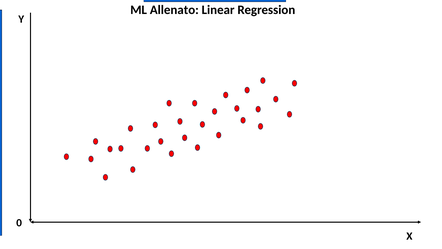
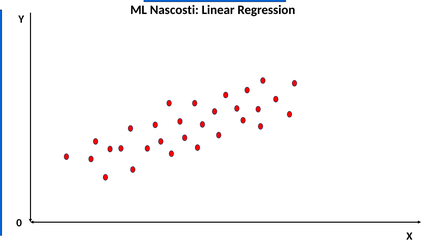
ML Allenato: Allenato -> Nascosti (174, 10)
